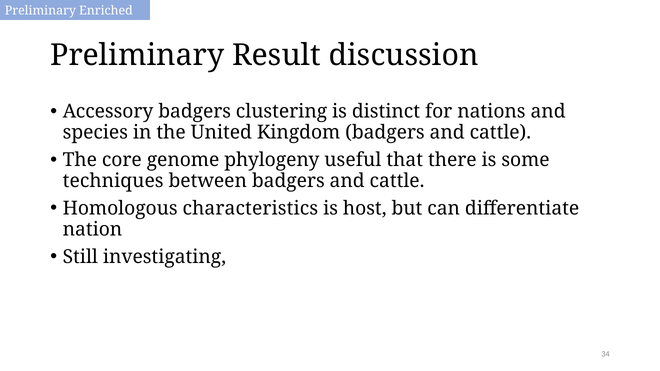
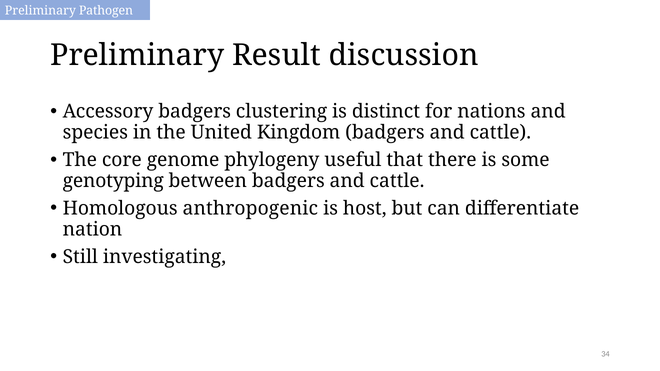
Enriched: Enriched -> Pathogen (106, 11)
techniques: techniques -> genotyping (113, 181)
characteristics: characteristics -> anthropogenic (250, 209)
